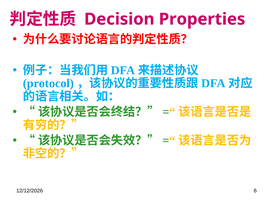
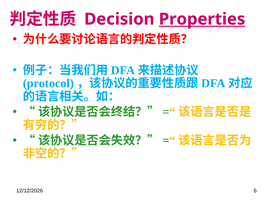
Properties underline: none -> present (202, 19)
